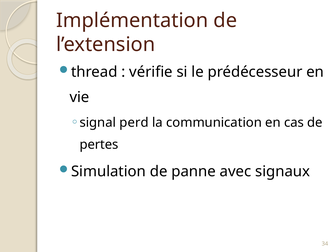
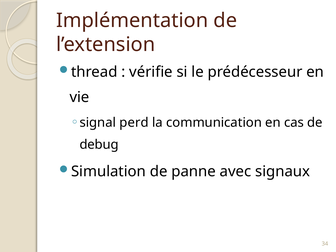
pertes: pertes -> debug (99, 145)
